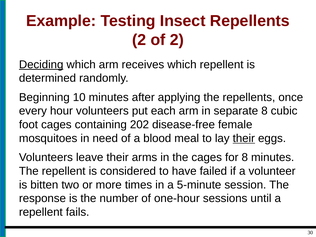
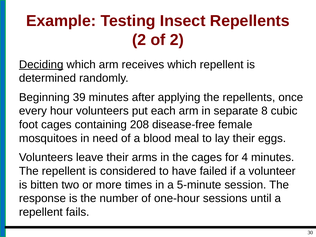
10: 10 -> 39 (79, 97)
202: 202 -> 208 (139, 125)
their underline: present -> none (244, 138)
for 8: 8 -> 4 (245, 157)
